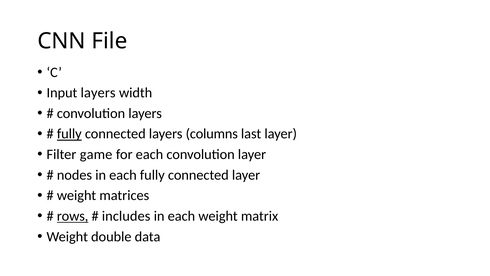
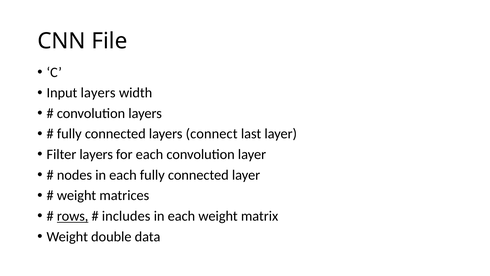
fully underline: present -> none (69, 134)
columns: columns -> connect (212, 134)
Filter game: game -> layers (96, 154)
